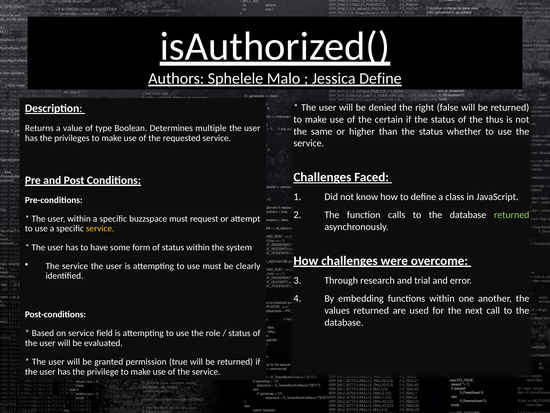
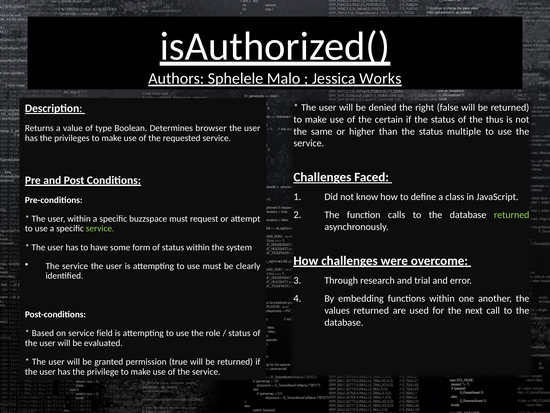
Jessica Define: Define -> Works (380, 79)
multiple: multiple -> browser (211, 128)
whether: whether -> multiple (464, 131)
service colour: yellow -> light green (100, 228)
